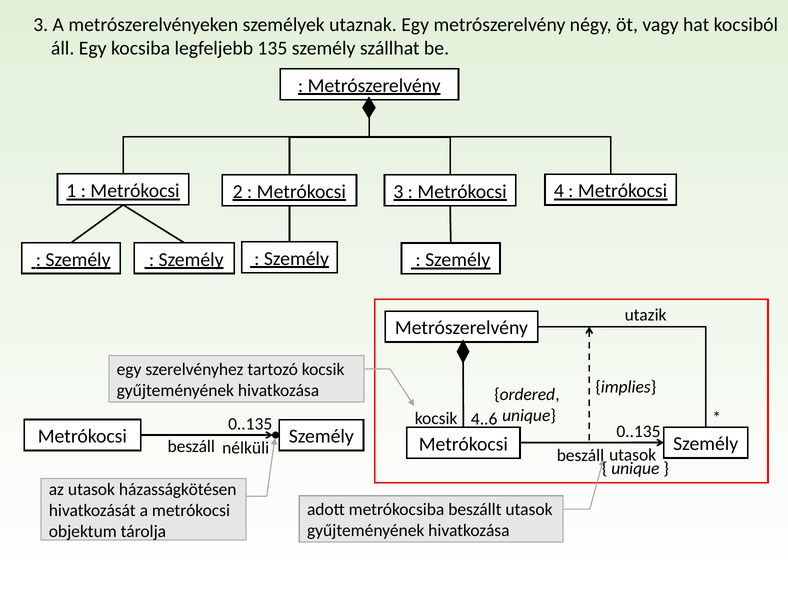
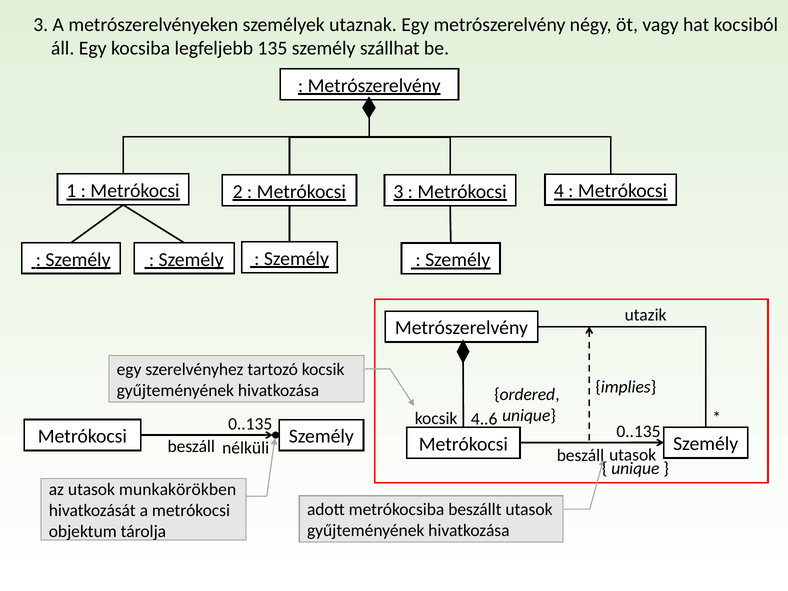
házasságkötésen: házasságkötésen -> munkakörökben (178, 489)
